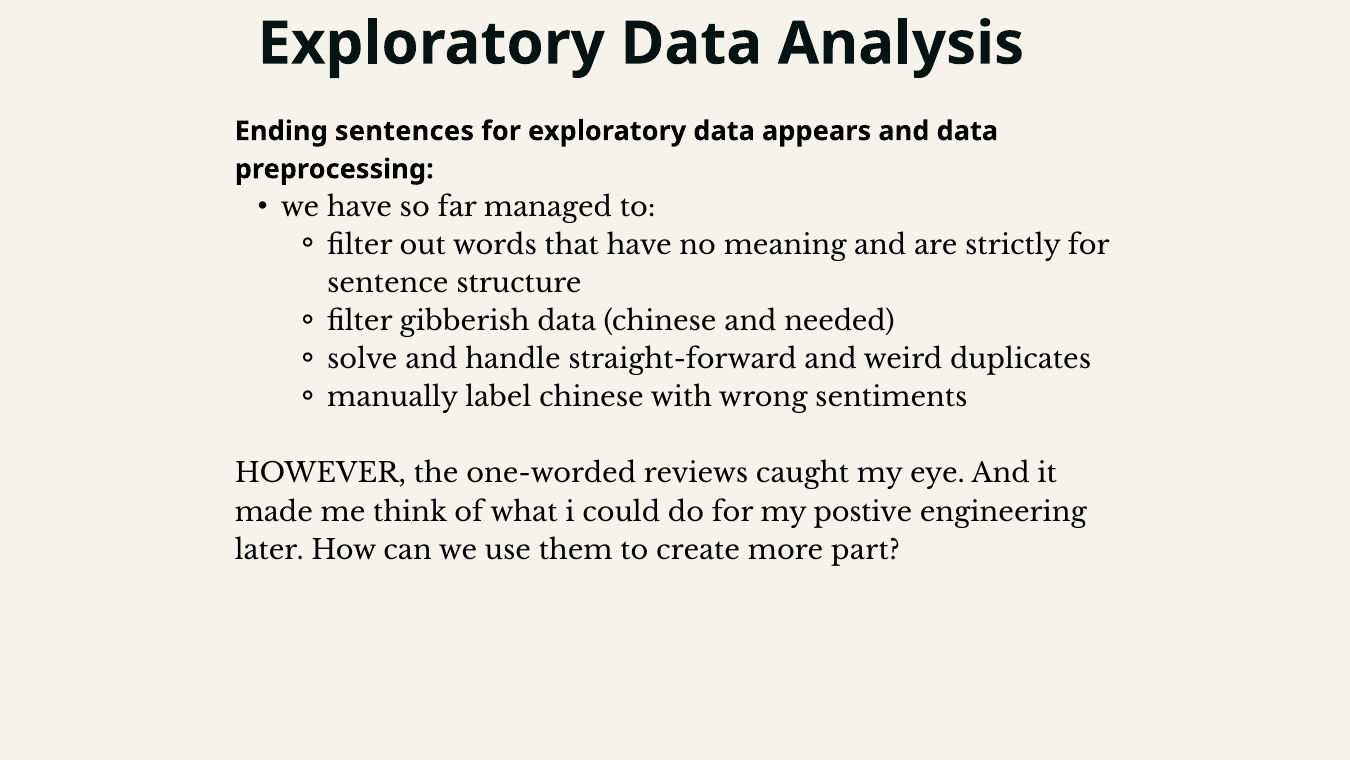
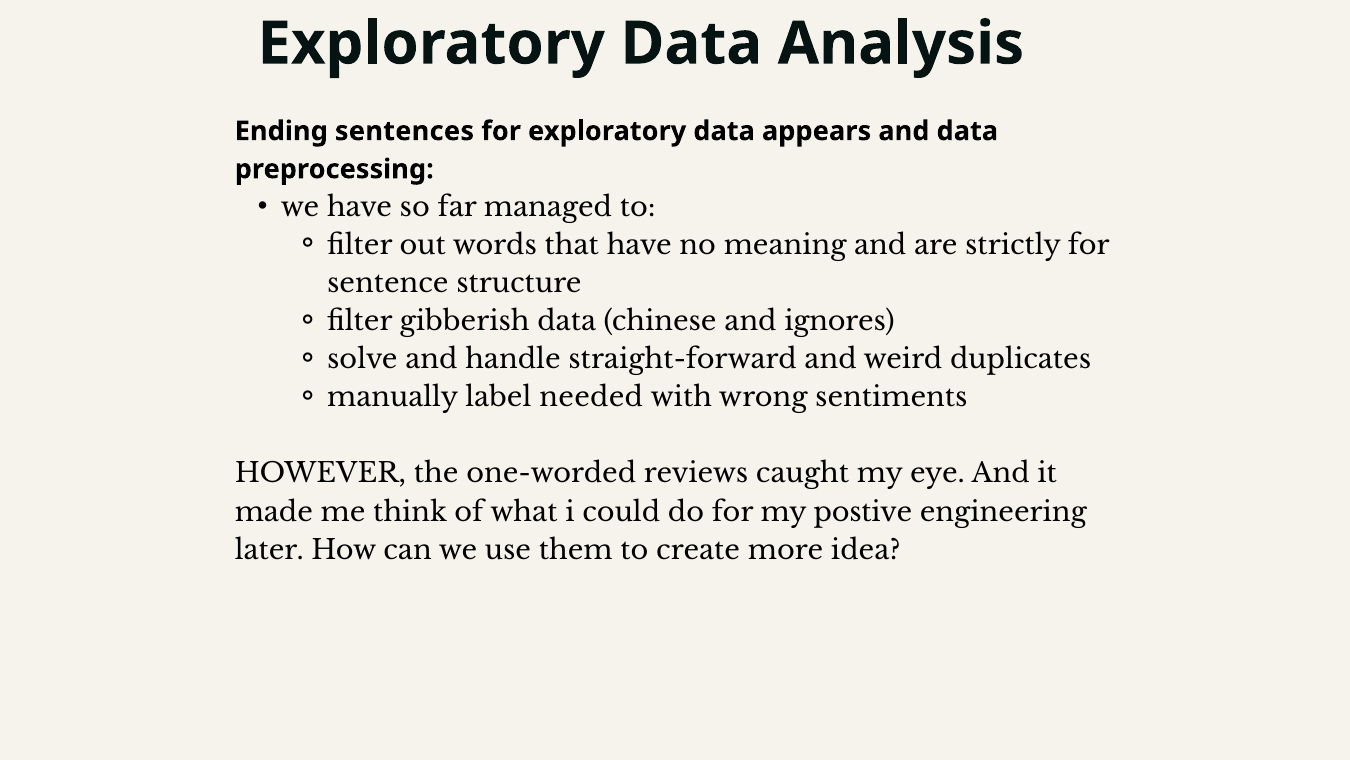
needed: needed -> ignores (839, 321)
label chinese: chinese -> needed (591, 397)
part: part -> idea (866, 550)
